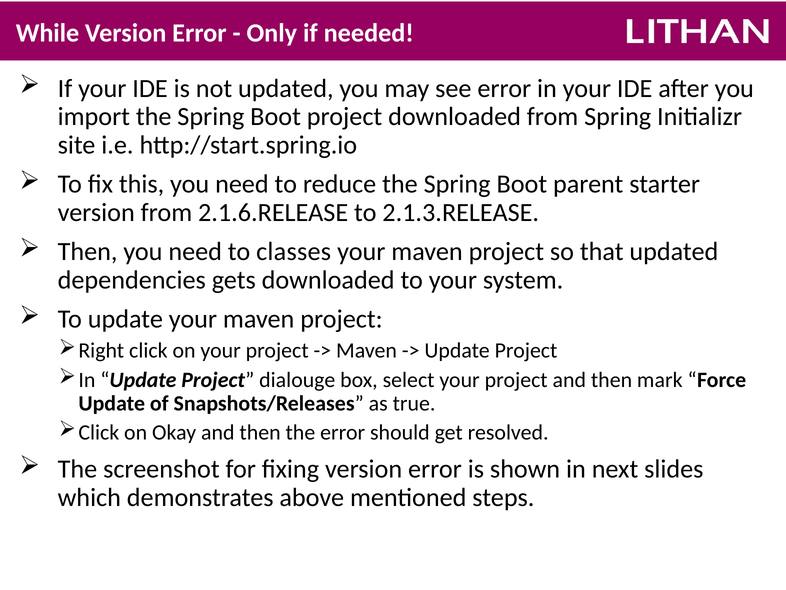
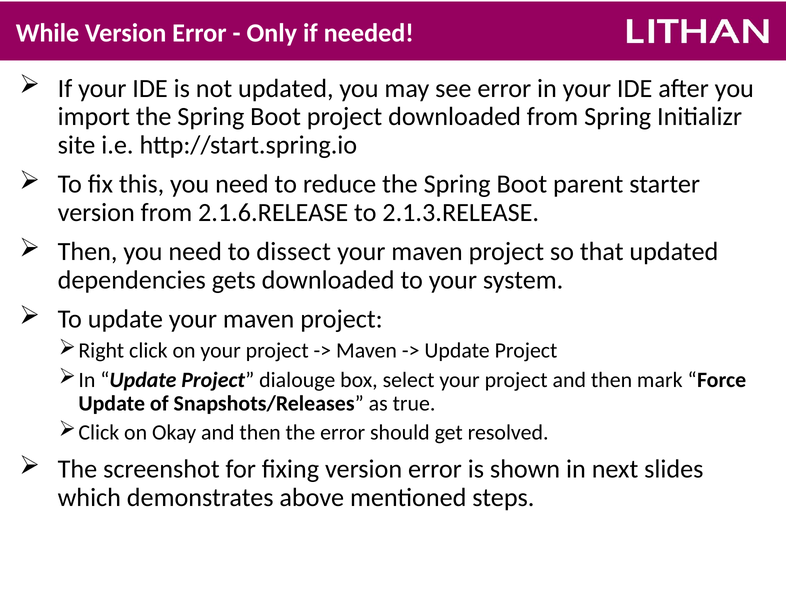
classes: classes -> dissect (294, 252)
